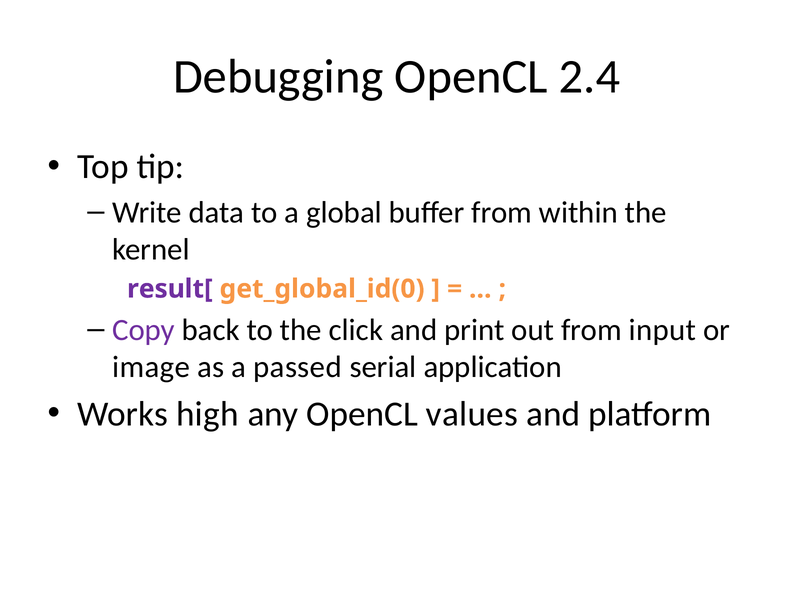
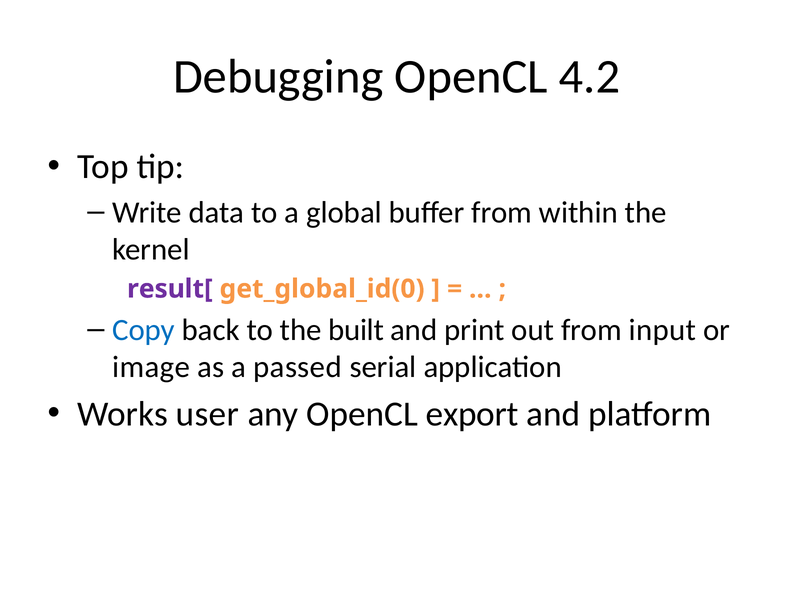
2.4: 2.4 -> 4.2 (590, 77)
Copy colour: purple -> blue (144, 330)
click: click -> built (356, 330)
high: high -> user (207, 414)
values: values -> export (472, 414)
